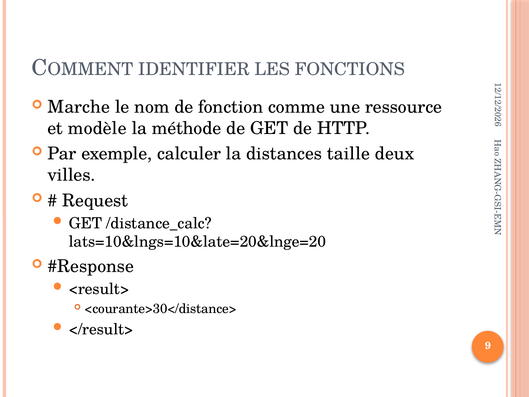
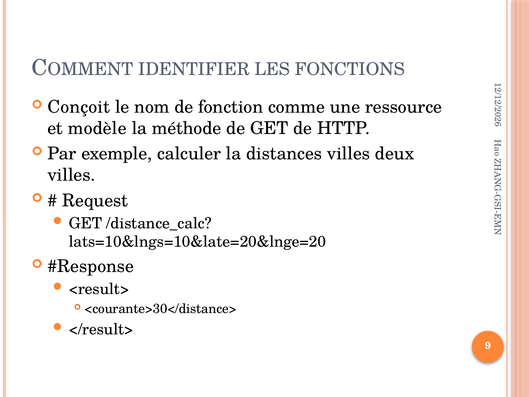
Marche: Marche -> Conçoit (79, 107)
distances taille: taille -> villes (349, 154)
